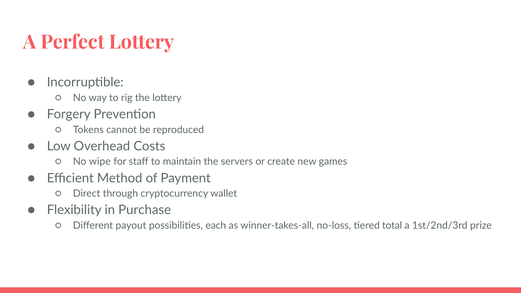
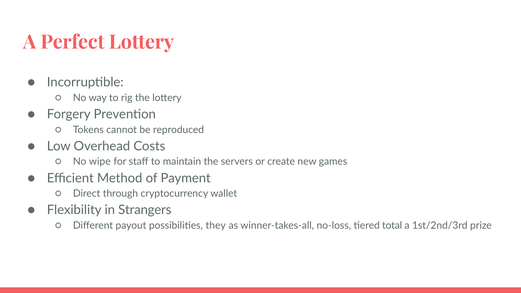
Purchase: Purchase -> Strangers (145, 210)
each: each -> they (216, 226)
